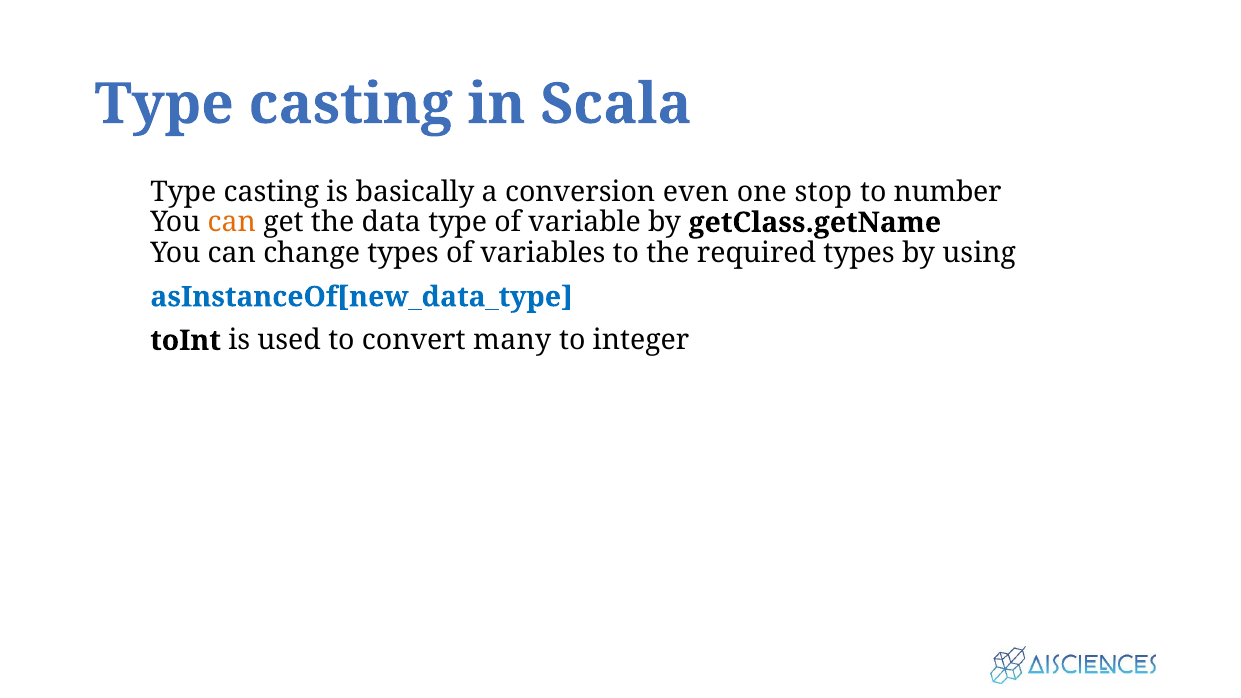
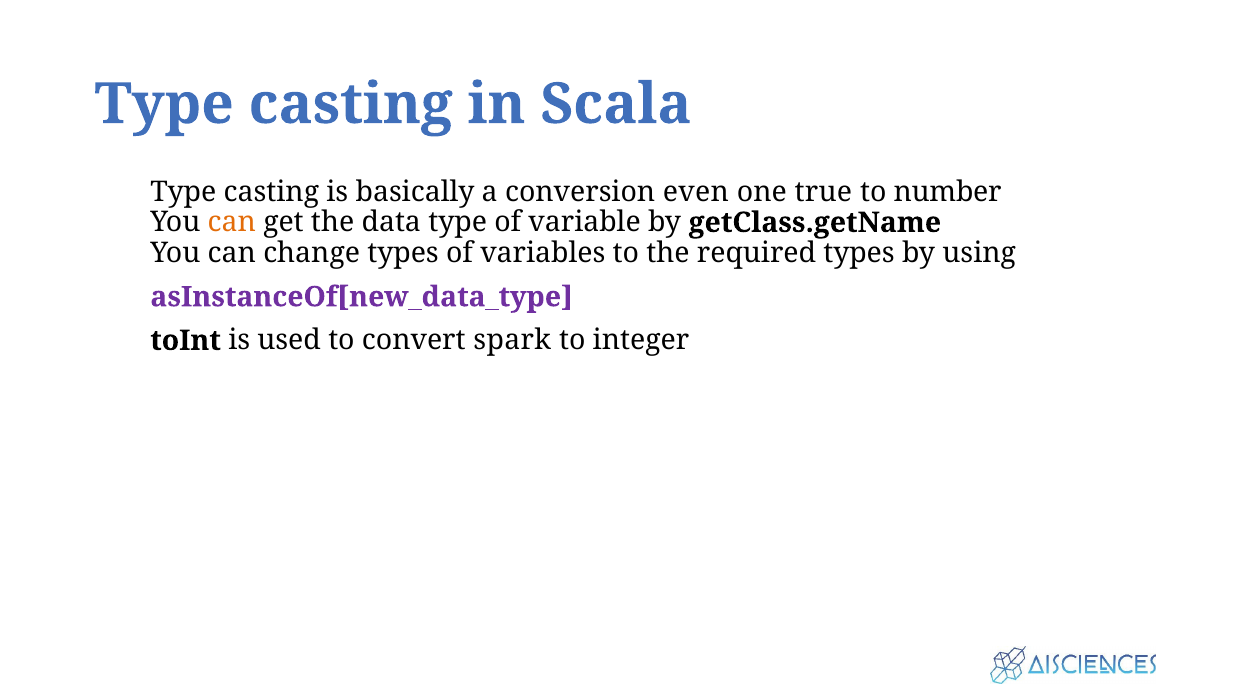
stop: stop -> true (823, 192)
asInstanceOf[new_data_type colour: blue -> purple (362, 297)
many: many -> spark (512, 341)
